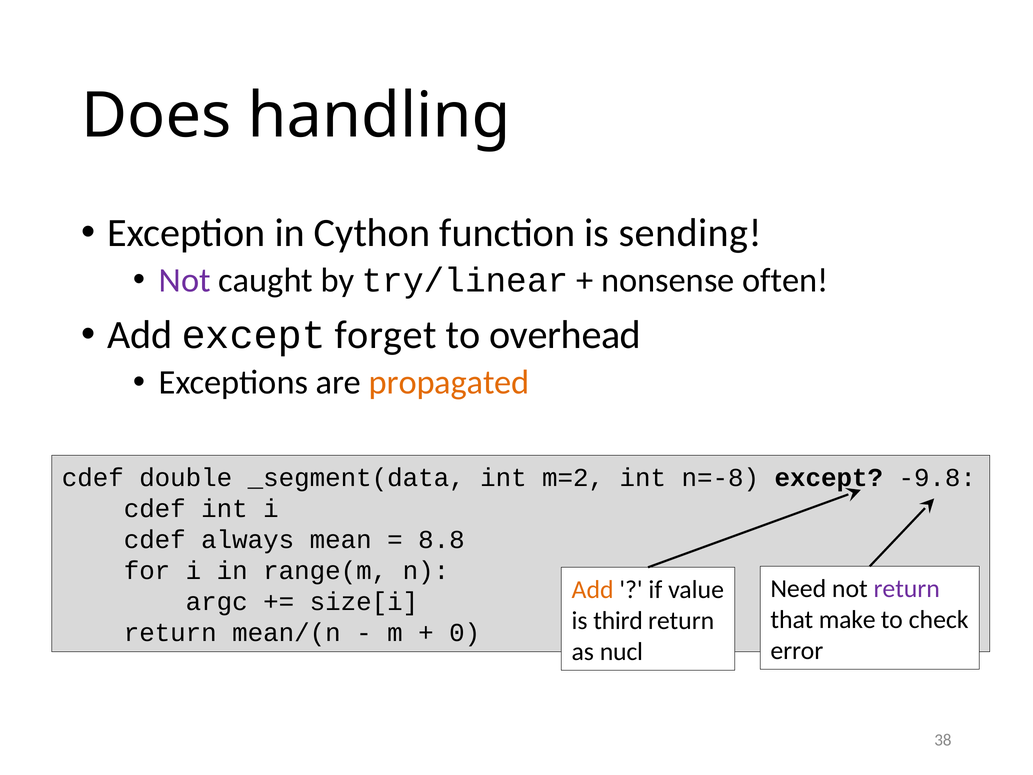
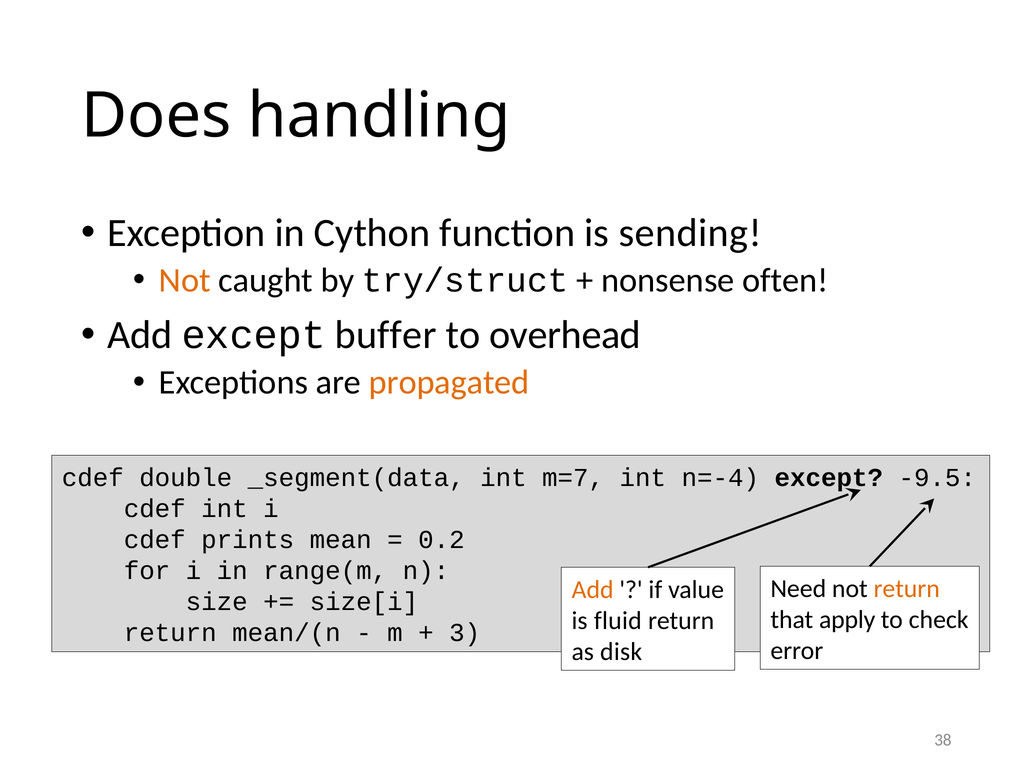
Not colour: purple -> orange (185, 280)
try/linear: try/linear -> try/struct (465, 280)
forget: forget -> buffer (386, 335)
m=2: m=2 -> m=7 (573, 478)
n=-8: n=-8 -> n=-4 (720, 478)
-9.8: -9.8 -> -9.5 (937, 478)
always: always -> prints (248, 540)
8.8: 8.8 -> 0.2 (441, 540)
return colour: purple -> orange (907, 589)
argc: argc -> size (217, 602)
make: make -> apply (847, 620)
third: third -> fluid (618, 620)
0: 0 -> 3 (465, 633)
nucl: nucl -> disk (621, 651)
